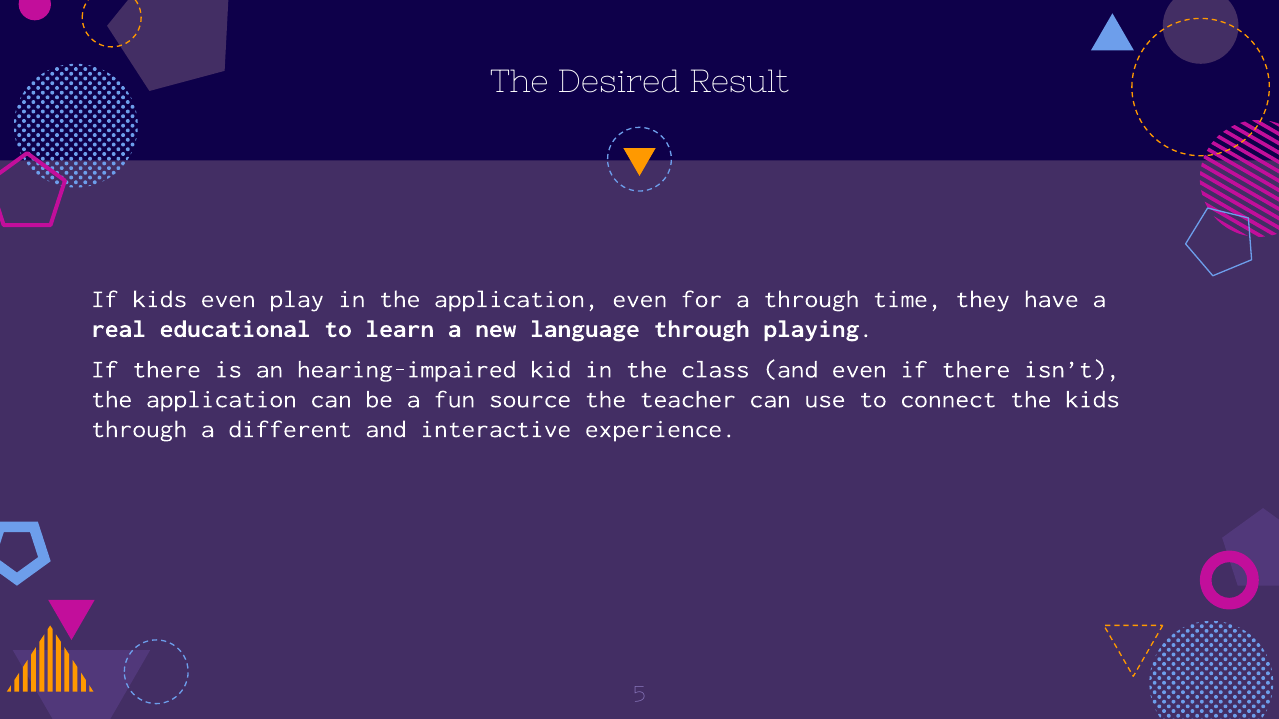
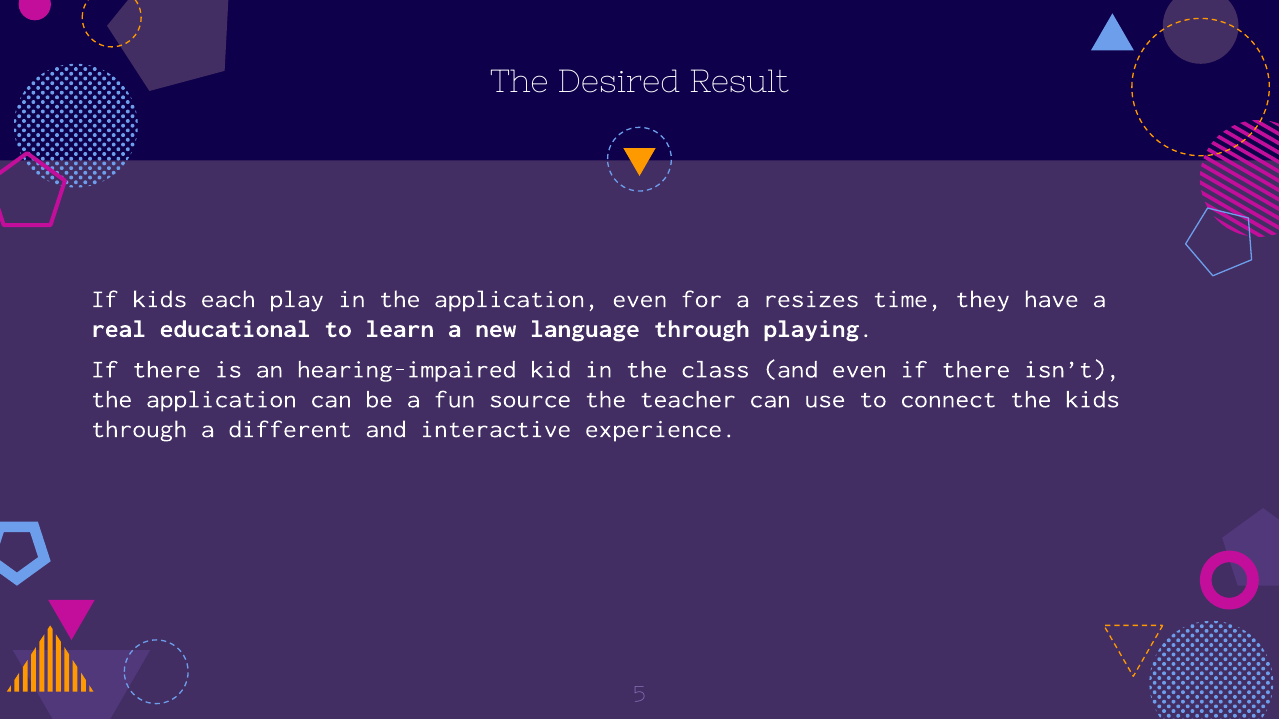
kids even: even -> each (228, 299)
a through: through -> resizes (811, 299)
